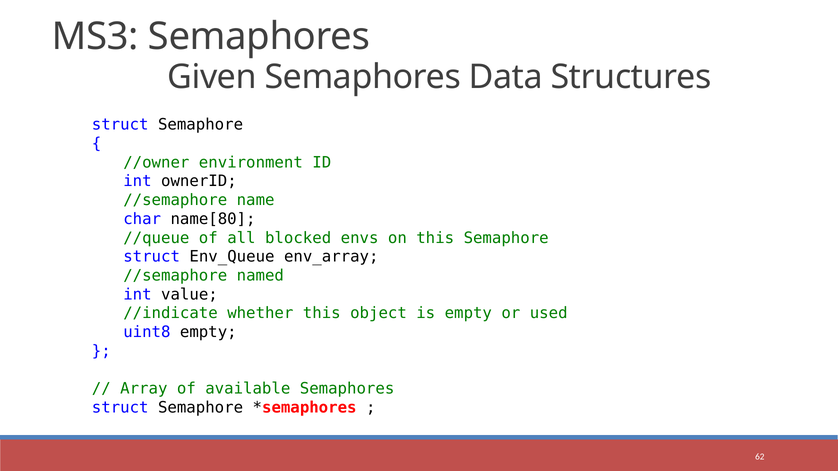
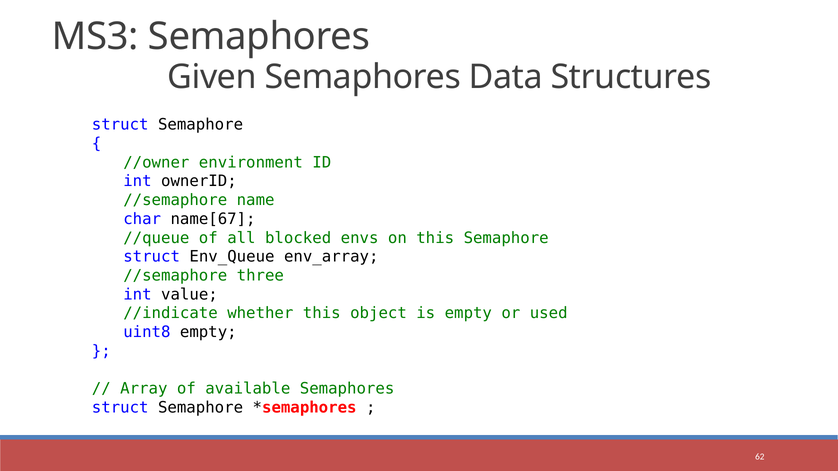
name[80: name[80 -> name[67 (213, 219)
named: named -> three (260, 276)
